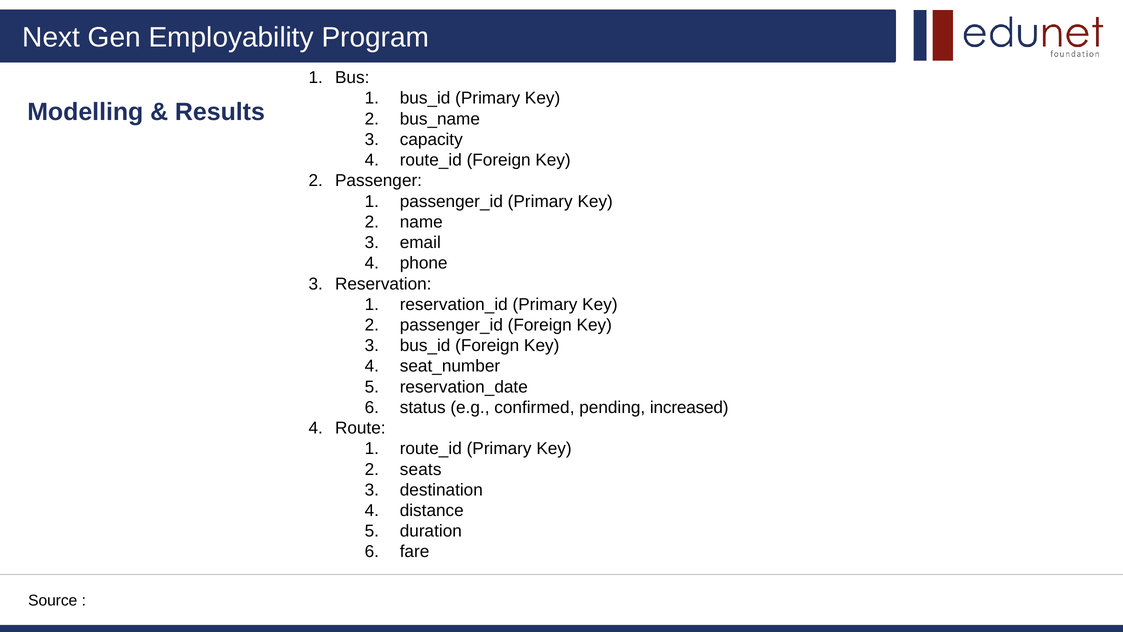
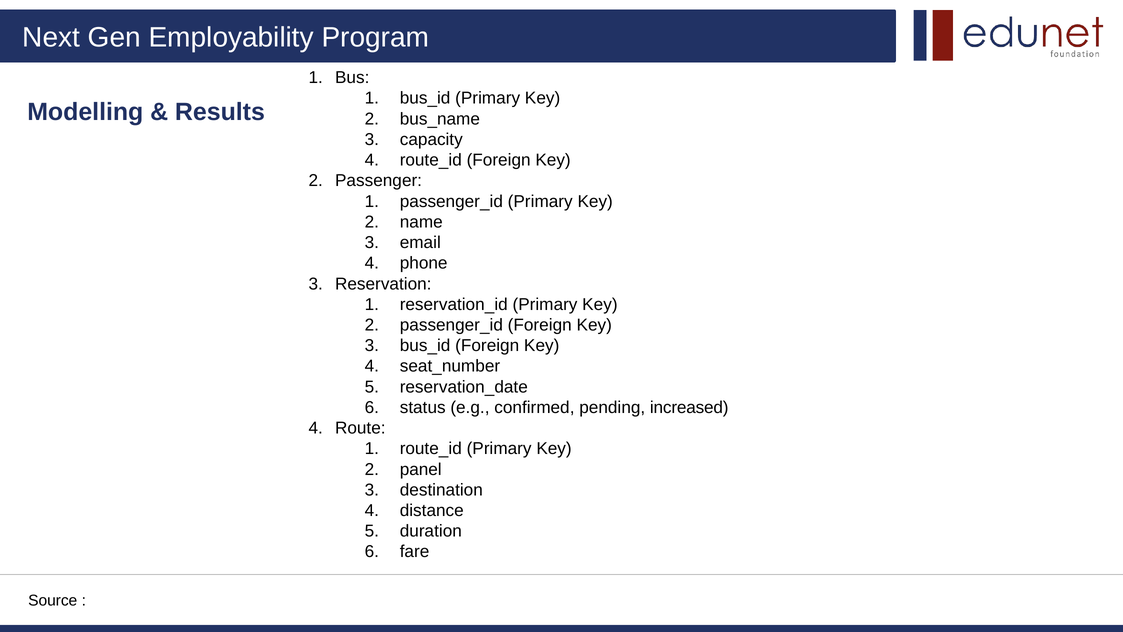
seats: seats -> panel (421, 469)
